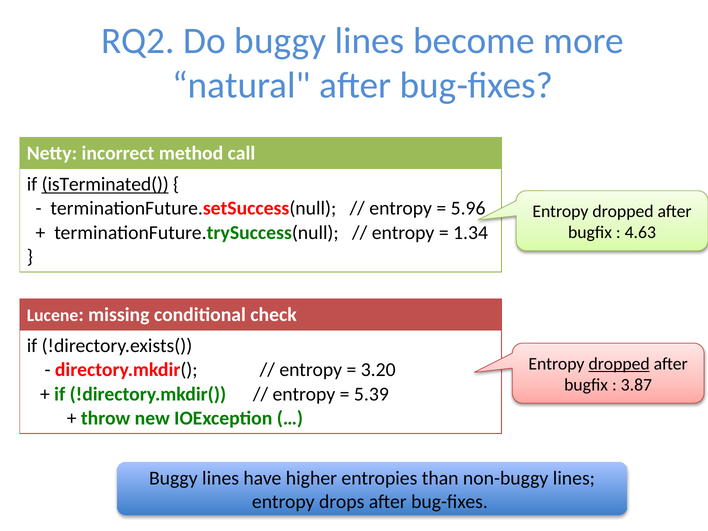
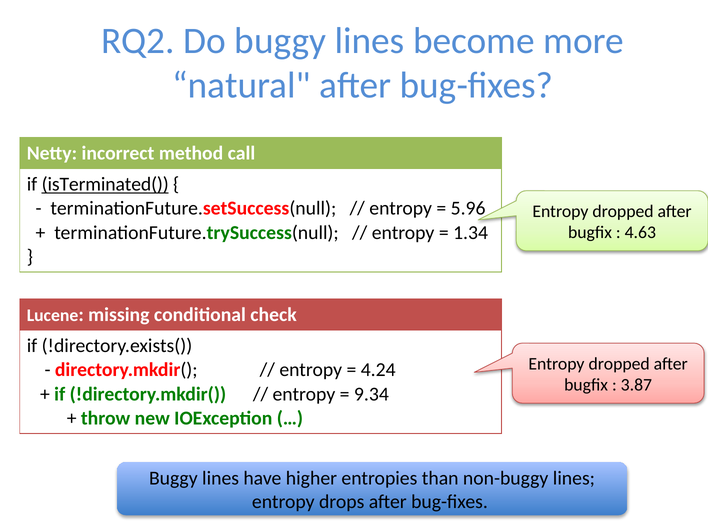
dropped underline: present -> none (619, 364)
3.20: 3.20 -> 4.24 (378, 370)
5.39: 5.39 -> 9.34 (371, 394)
